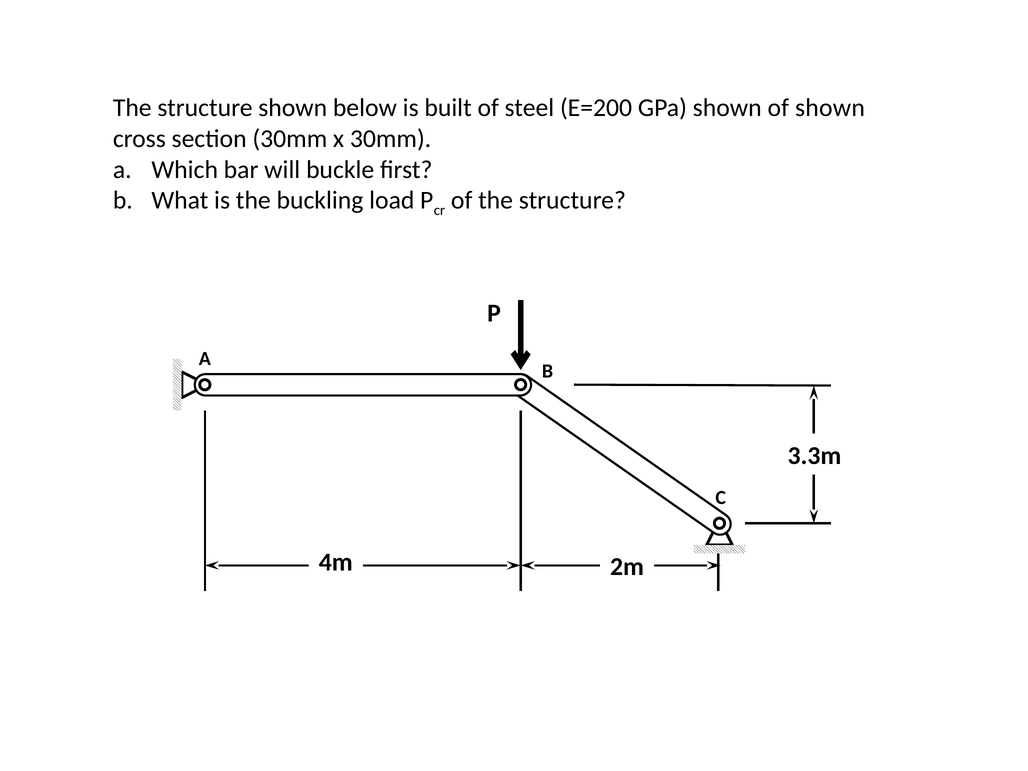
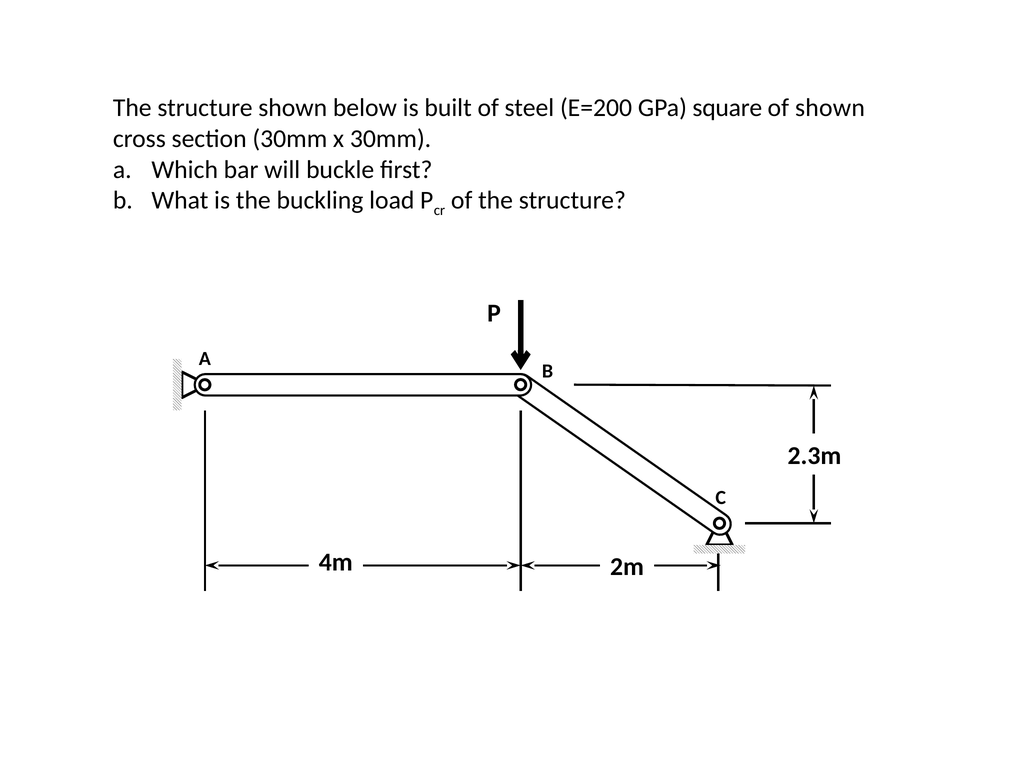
GPa shown: shown -> square (727, 108)
3.3m: 3.3m -> 2.3m (814, 456)
